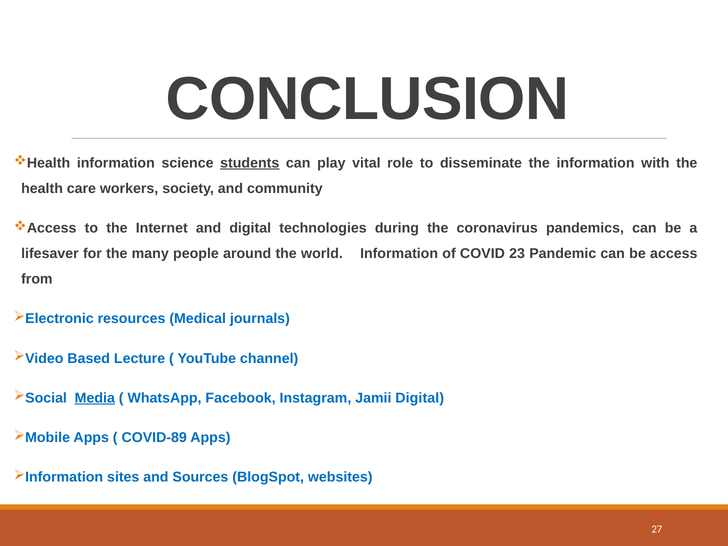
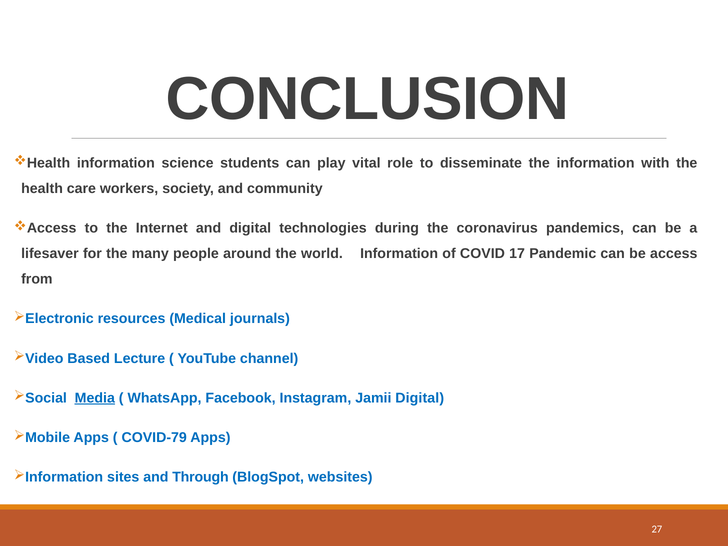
students underline: present -> none (250, 163)
23: 23 -> 17 (517, 254)
COVID-89: COVID-89 -> COVID-79 (154, 438)
Sources: Sources -> Through (200, 477)
